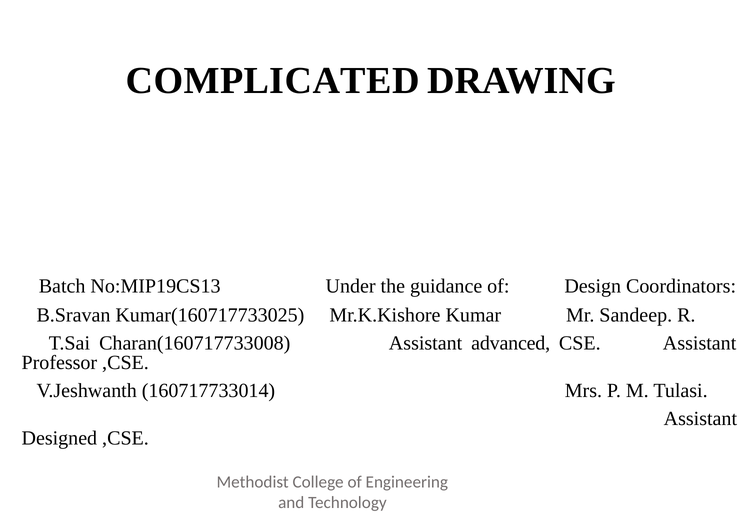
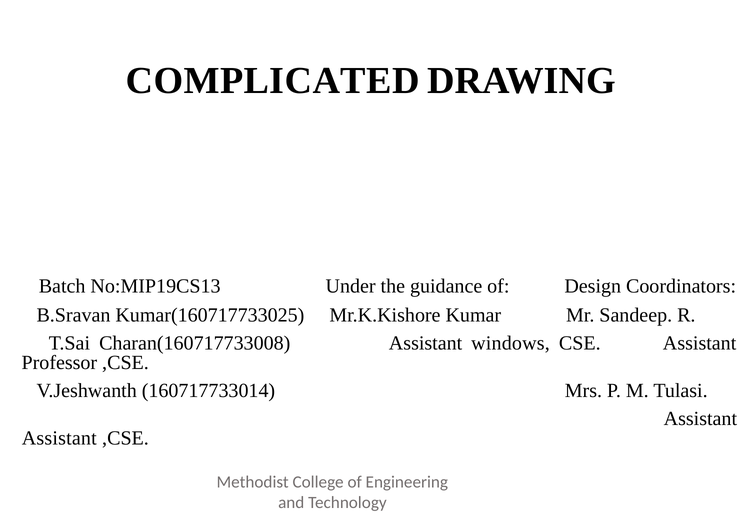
advanced: advanced -> windows (511, 343)
Designed: Designed -> Assistant (59, 438)
